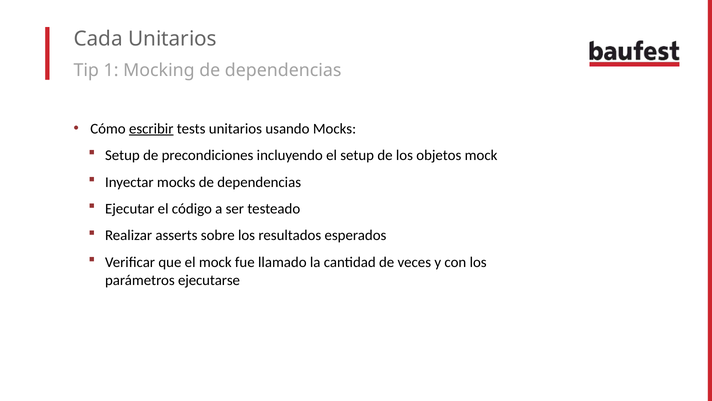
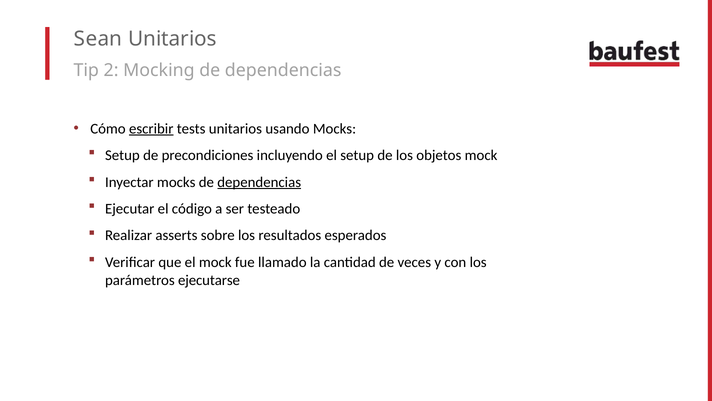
Cada: Cada -> Sean (98, 39)
1: 1 -> 2 (111, 70)
dependencias underline: none -> present (259, 182)
